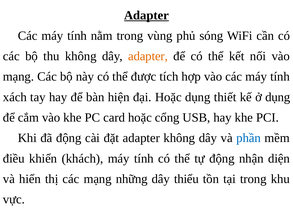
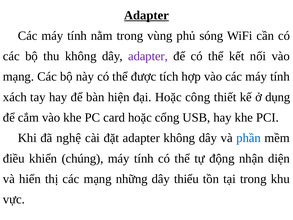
adapter colour: orange -> purple (148, 56)
Hoặc dụng: dụng -> công (198, 97)
đã động: động -> nghệ (69, 138)
khách: khách -> chúng (83, 158)
